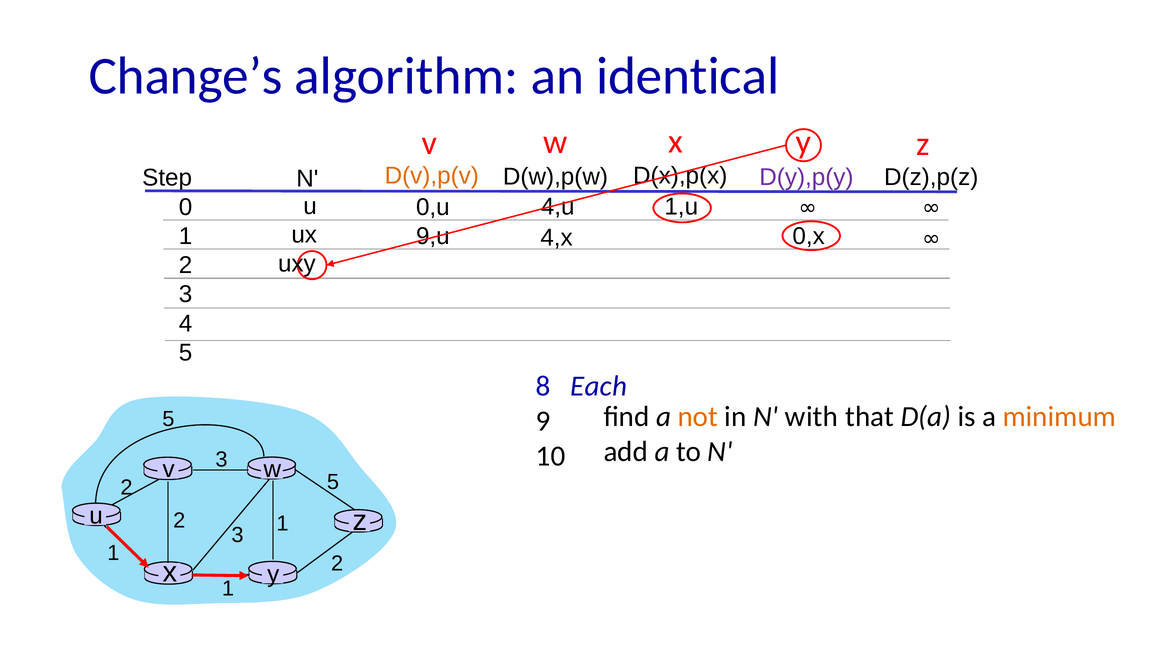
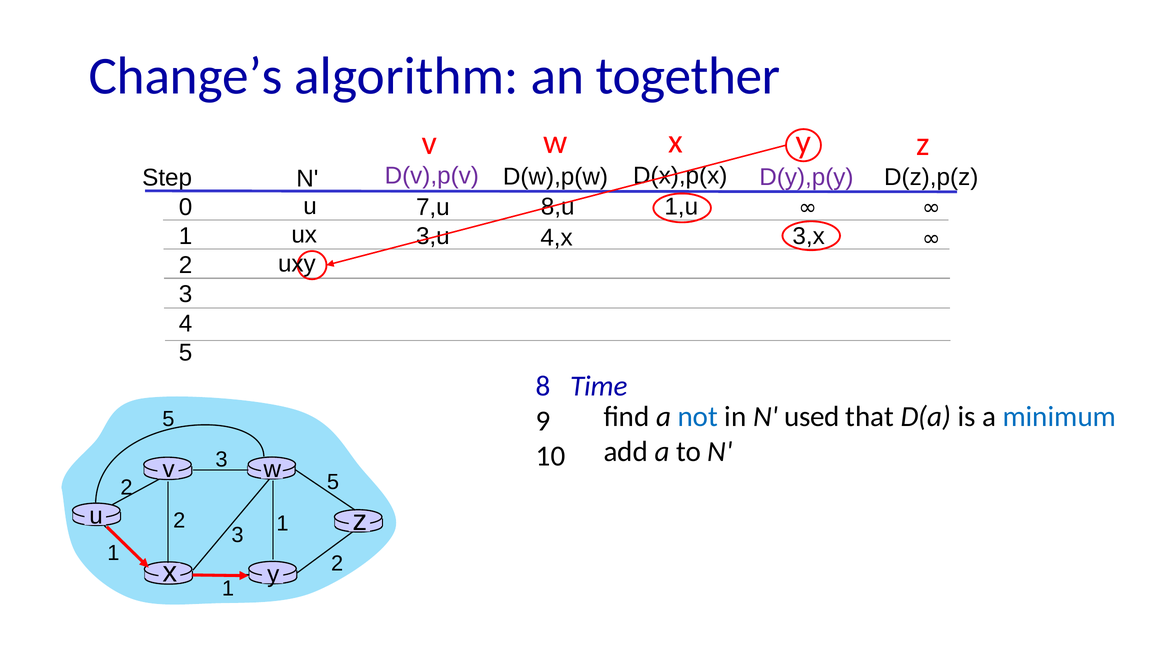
identical: identical -> together (688, 76)
D(v),p(v colour: orange -> purple (432, 176)
4,u: 4,u -> 8,u (558, 207)
0,u: 0,u -> 7,u (433, 207)
9,u: 9,u -> 3,u (433, 236)
0,x: 0,x -> 3,x (809, 236)
Each: Each -> Time (599, 386)
not colour: orange -> blue (698, 417)
with: with -> used (812, 417)
minimum colour: orange -> blue (1059, 417)
